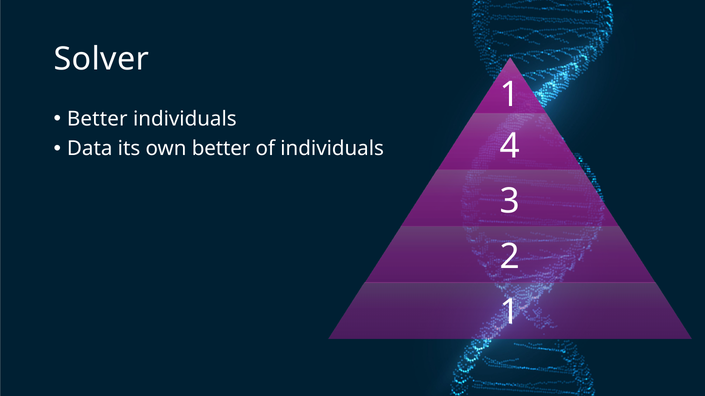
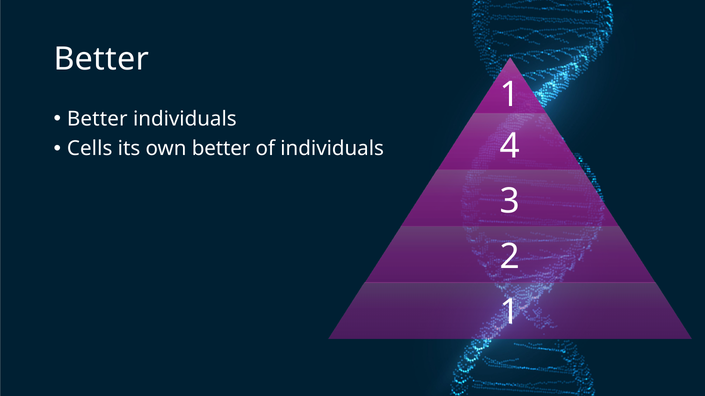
Solver: Solver -> Better (101, 59)
Data: Data -> Cells (90, 149)
